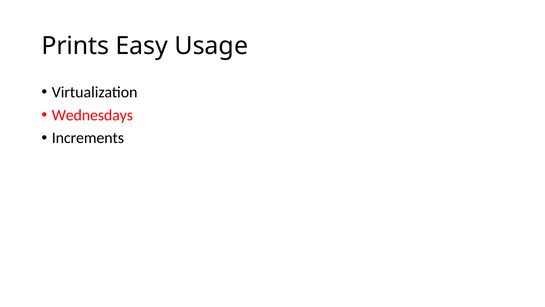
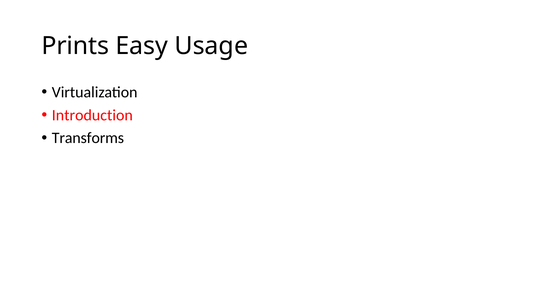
Wednesdays: Wednesdays -> Introduction (92, 115)
Increments: Increments -> Transforms (88, 138)
